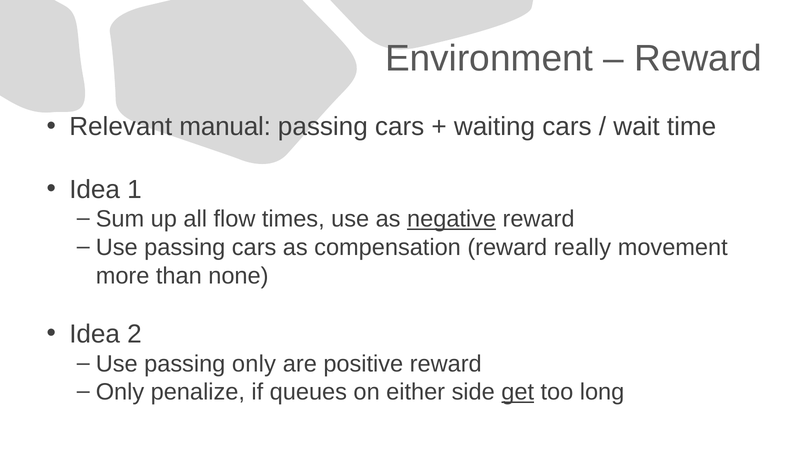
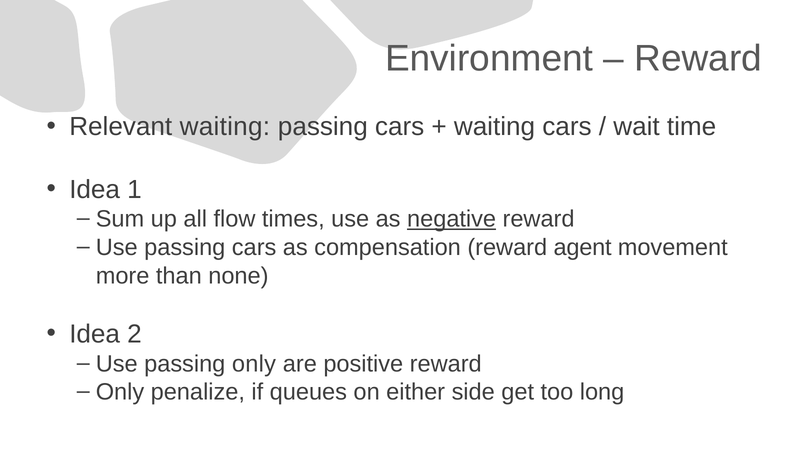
Relevant manual: manual -> waiting (225, 127)
really: really -> agent (583, 247)
get underline: present -> none (518, 392)
